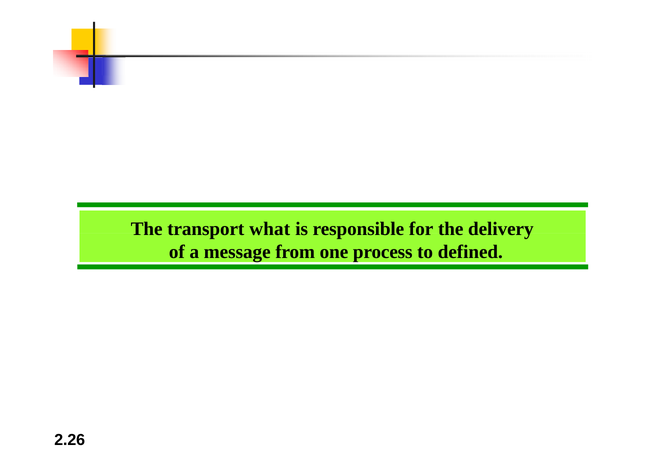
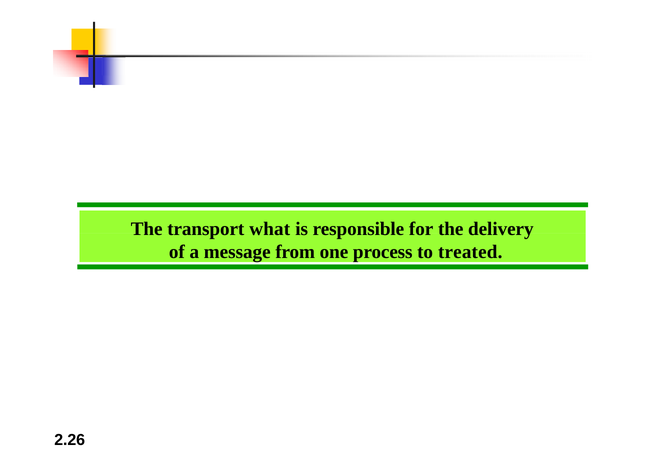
defined: defined -> treated (470, 252)
